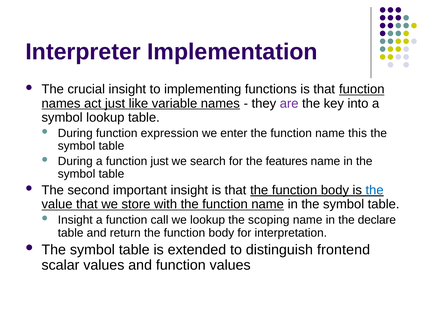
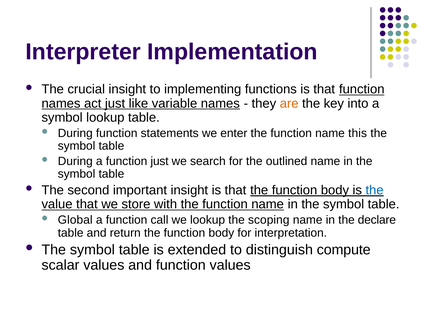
are colour: purple -> orange (289, 103)
expression: expression -> statements (170, 133)
features: features -> outlined (287, 161)
Insight: Insight -> Global (75, 220)
frontend: frontend -> compute (344, 249)
